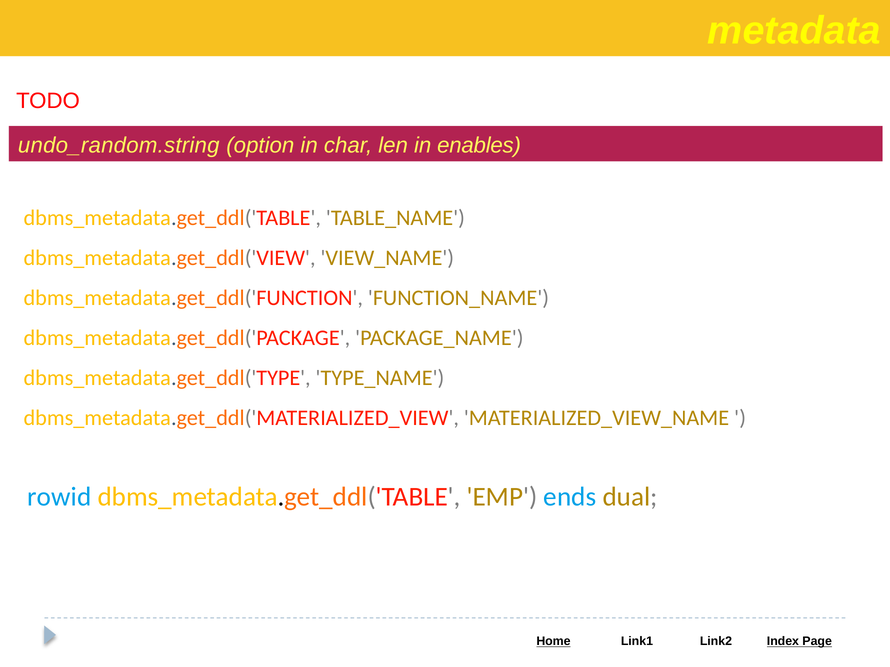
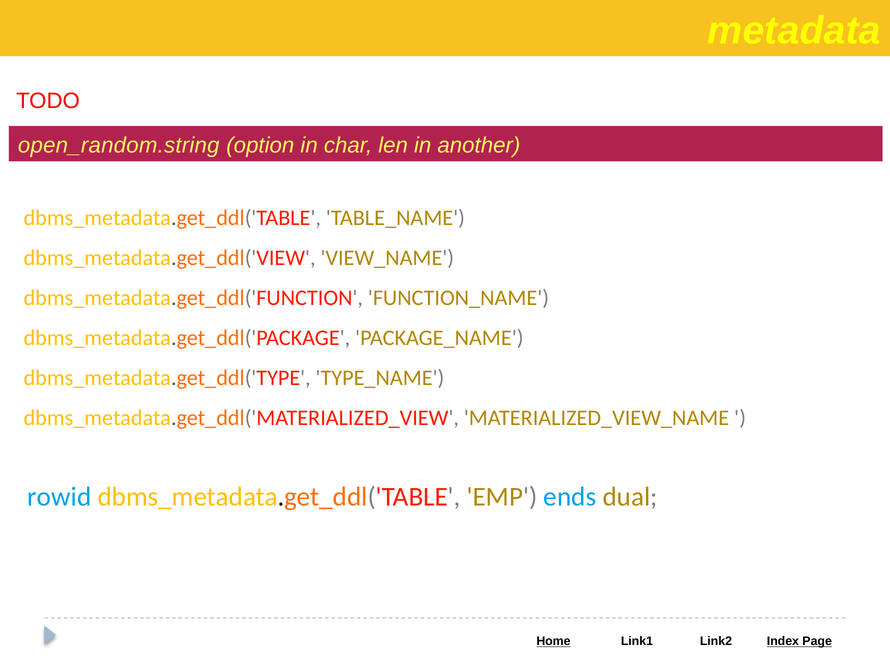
undo_random.string: undo_random.string -> open_random.string (119, 145)
enables: enables -> another (479, 145)
